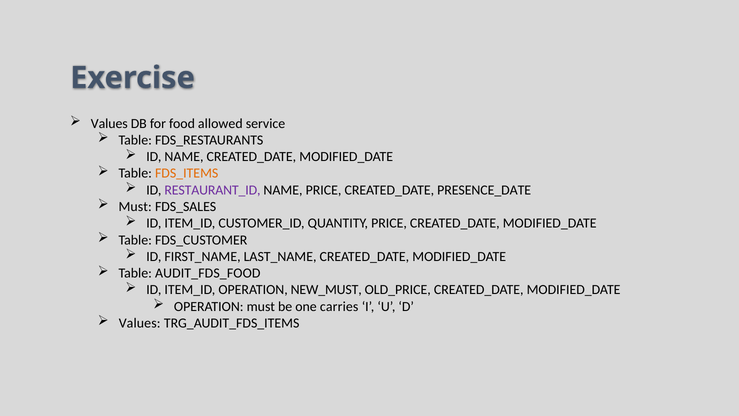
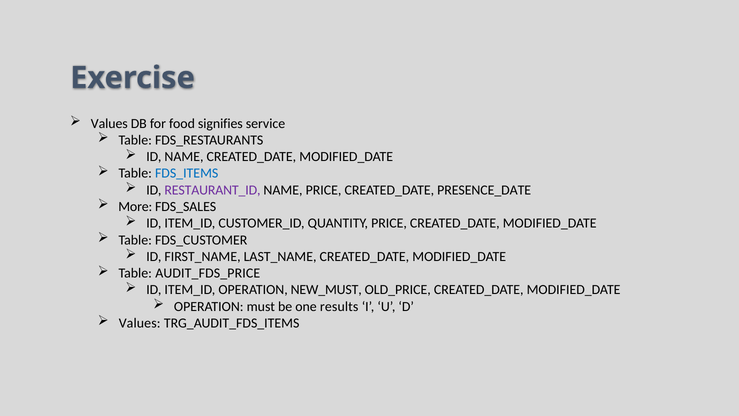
allowed: allowed -> signifies (220, 123)
FDS_ITEMS colour: orange -> blue (187, 173)
Must: Must -> More (135, 207)
AUDIT_FDS_FOOD: AUDIT_FDS_FOOD -> AUDIT_FDS_PRICE (208, 273)
carries: carries -> results (339, 306)
